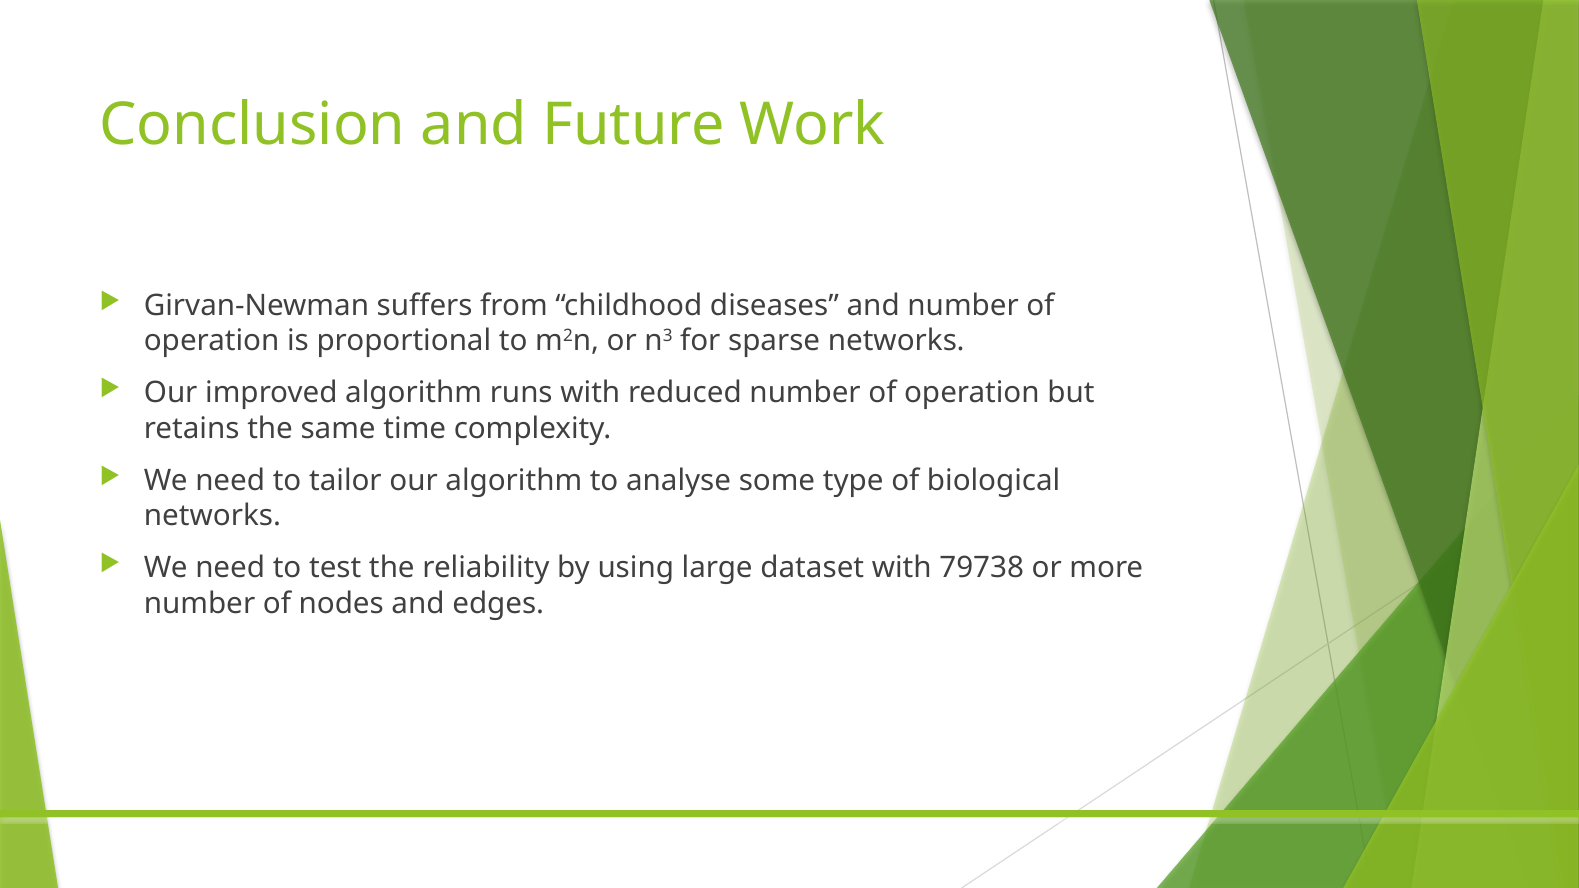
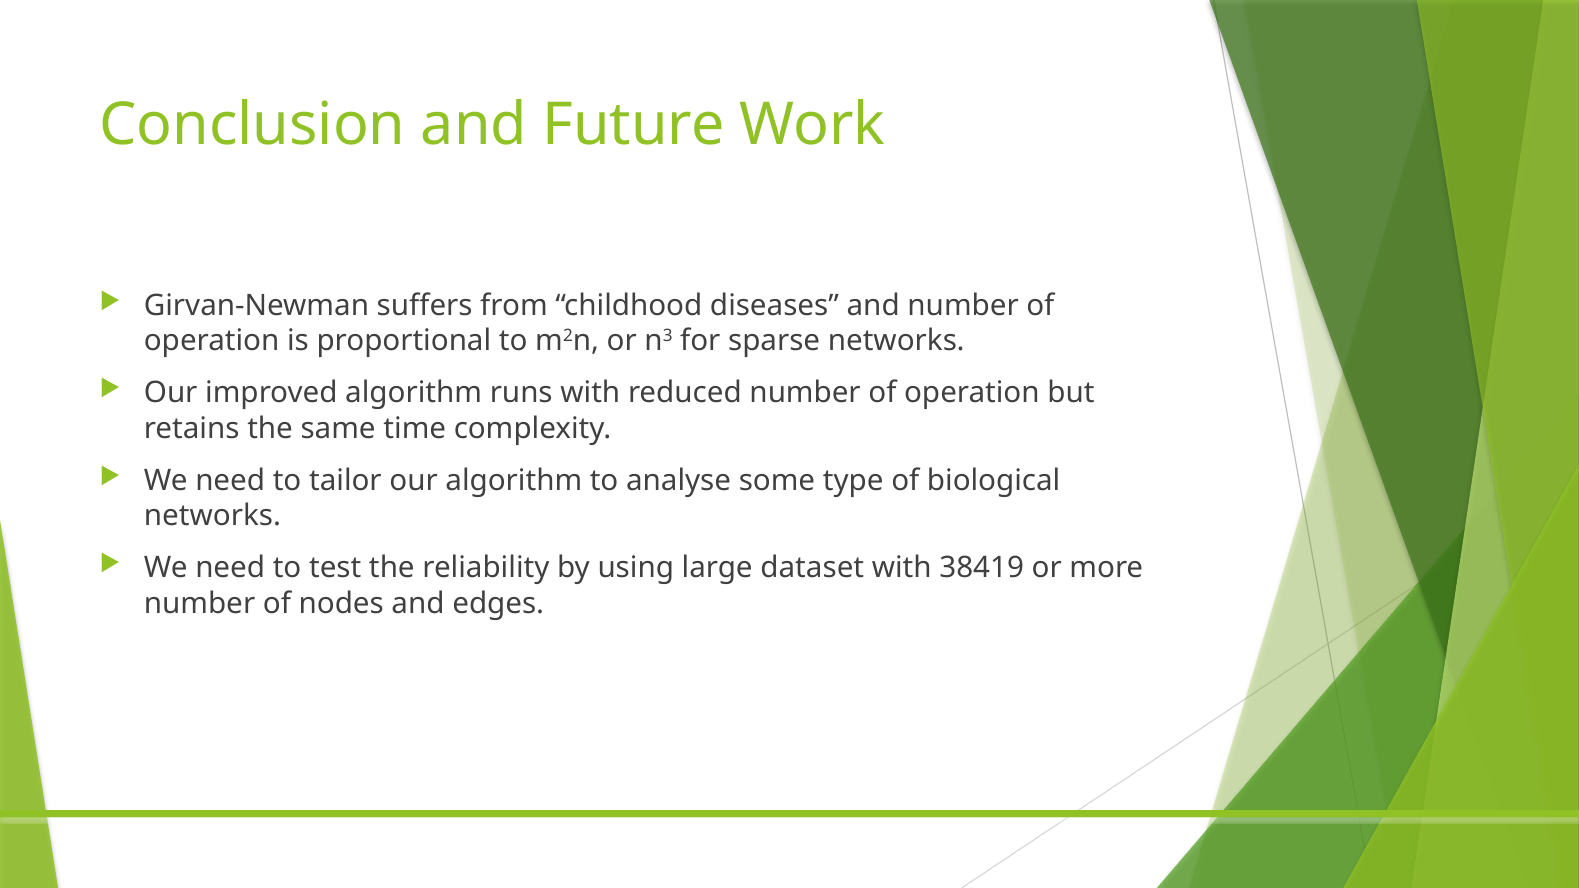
79738: 79738 -> 38419 (982, 568)
